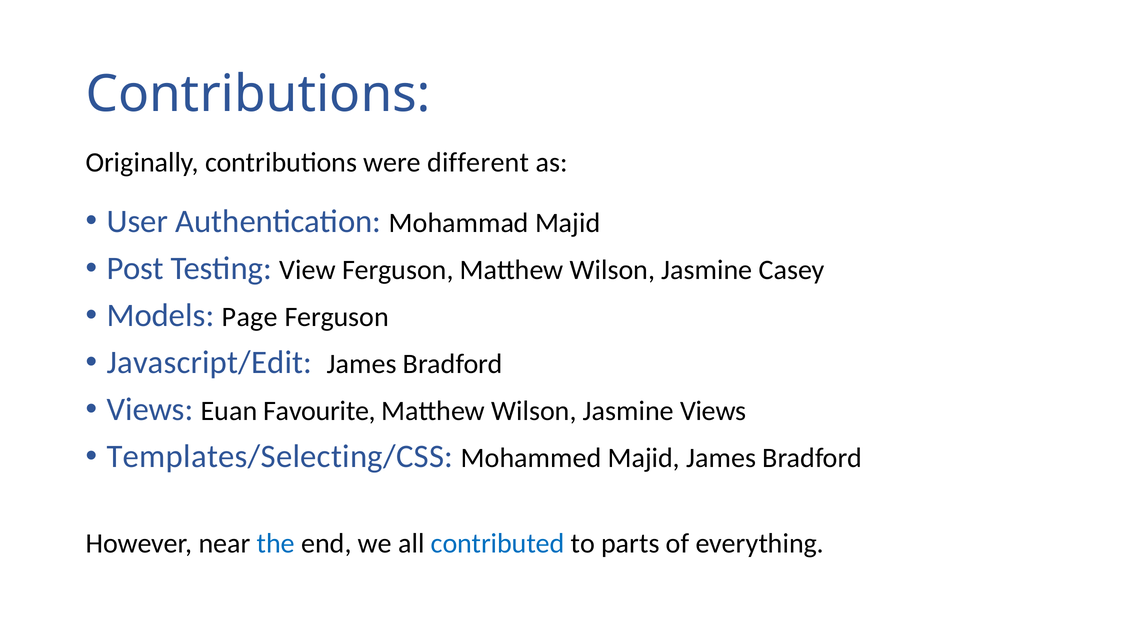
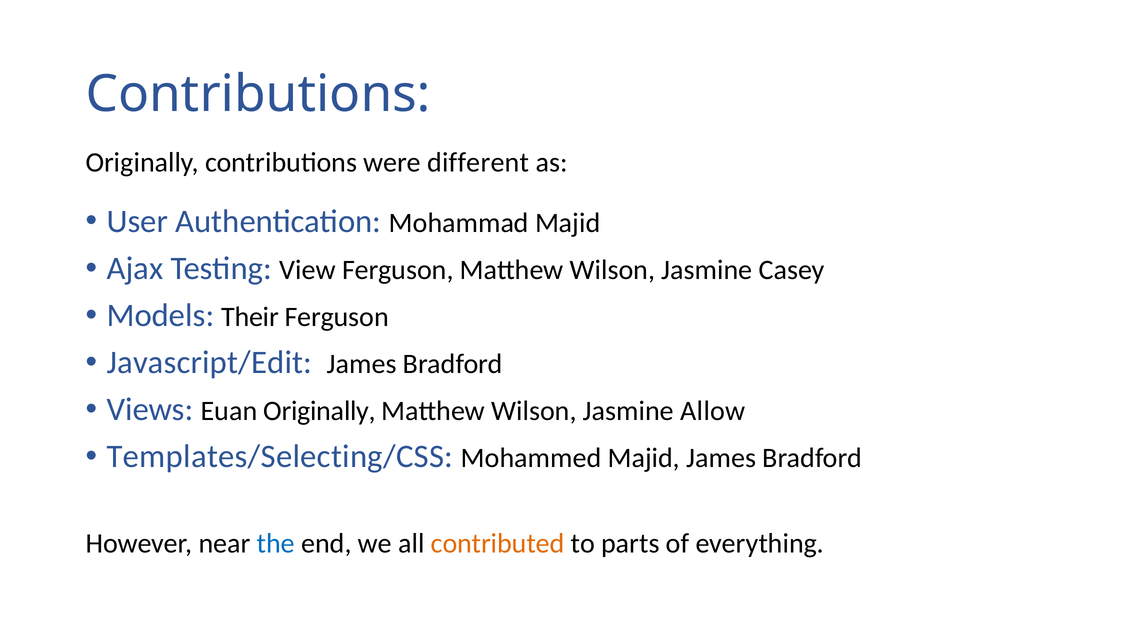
Post: Post -> Ajax (135, 268)
Page: Page -> Their (250, 317)
Euan Favourite: Favourite -> Originally (320, 411)
Jasmine Views: Views -> Allow (713, 411)
contributed colour: blue -> orange (498, 543)
